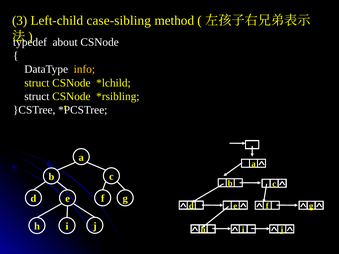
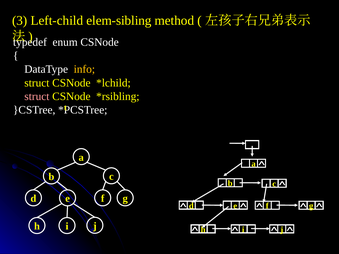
case-sibling: case-sibling -> elem-sibling (119, 21)
about: about -> enum (65, 42)
struct colour: white -> pink (37, 96)
